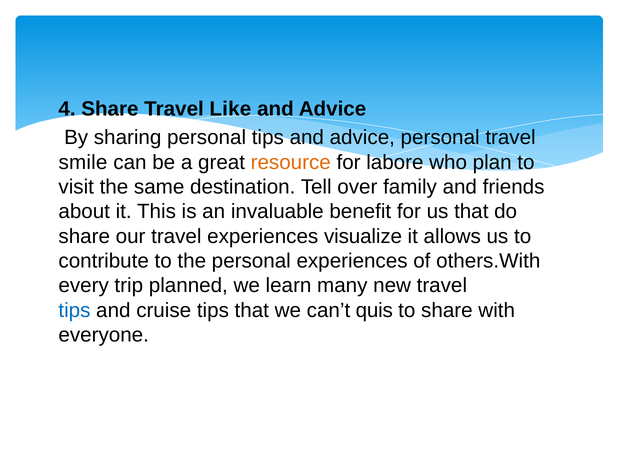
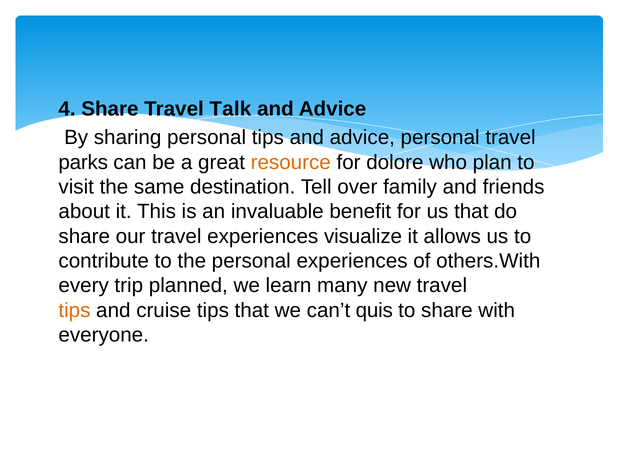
Like: Like -> Talk (230, 109)
smile: smile -> parks (83, 162)
labore: labore -> dolore (395, 162)
tips colour: blue -> orange (74, 311)
